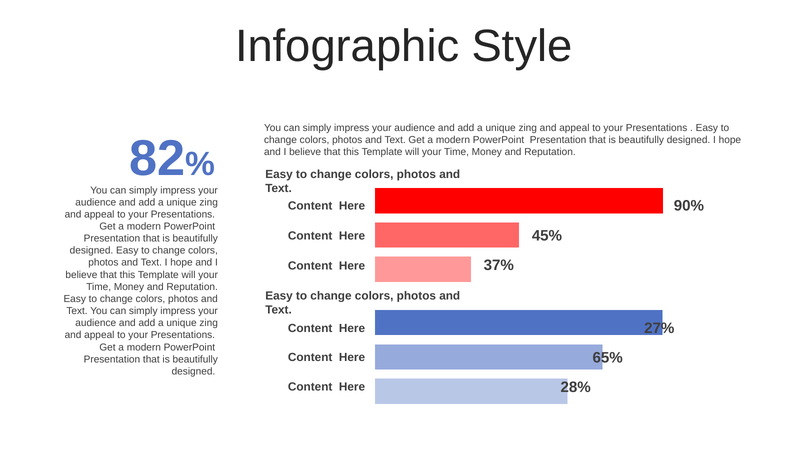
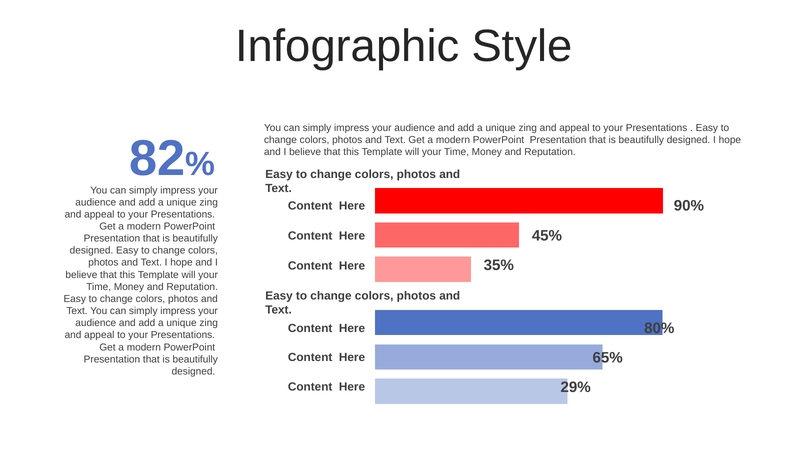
37%: 37% -> 35% (499, 265)
27%: 27% -> 80% (659, 328)
28%: 28% -> 29% (576, 388)
